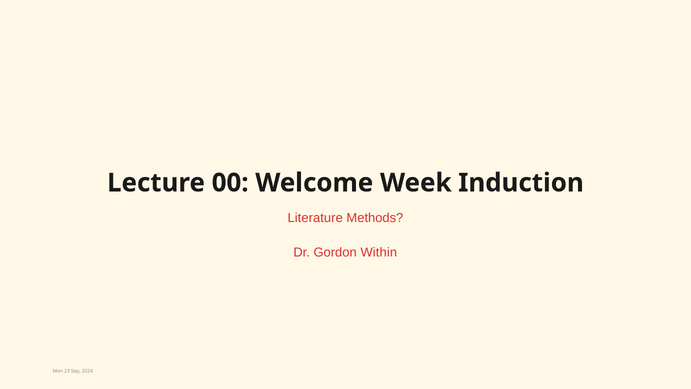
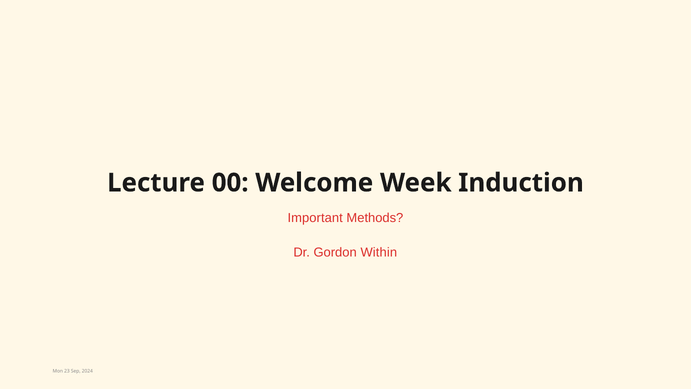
Literature: Literature -> Important (315, 218)
